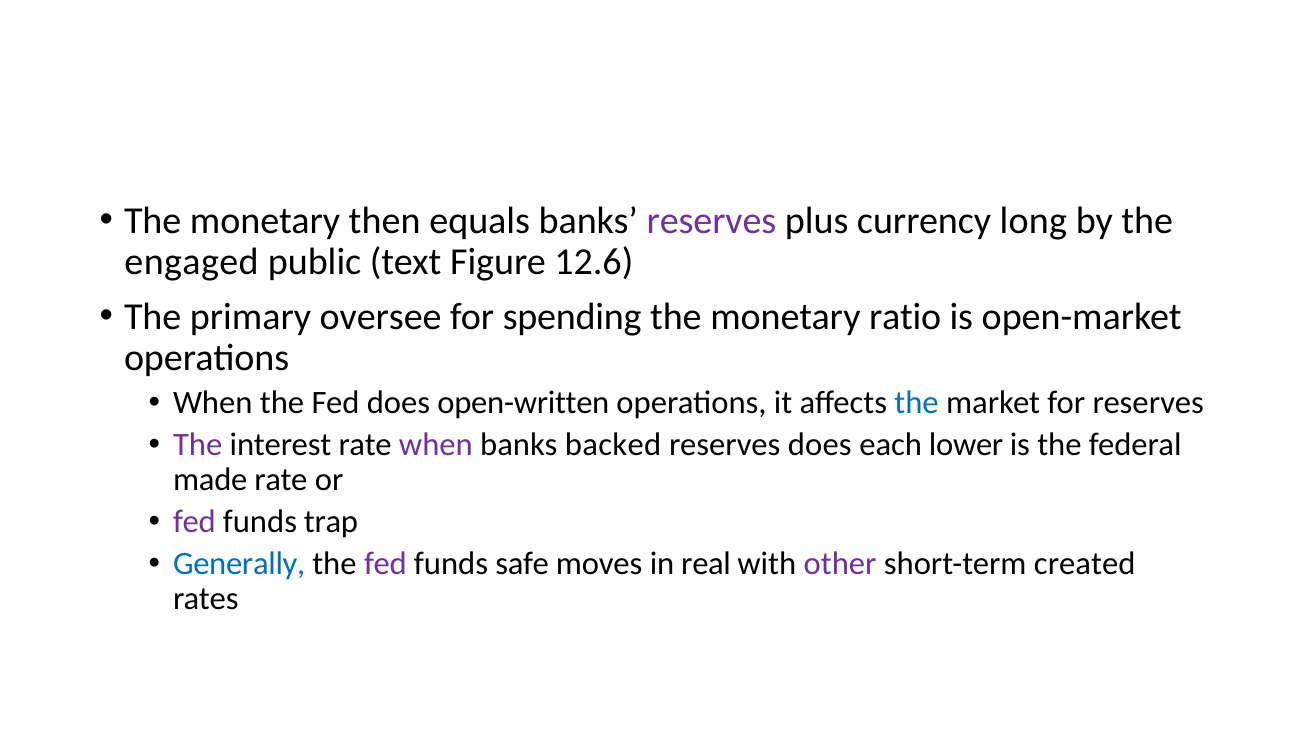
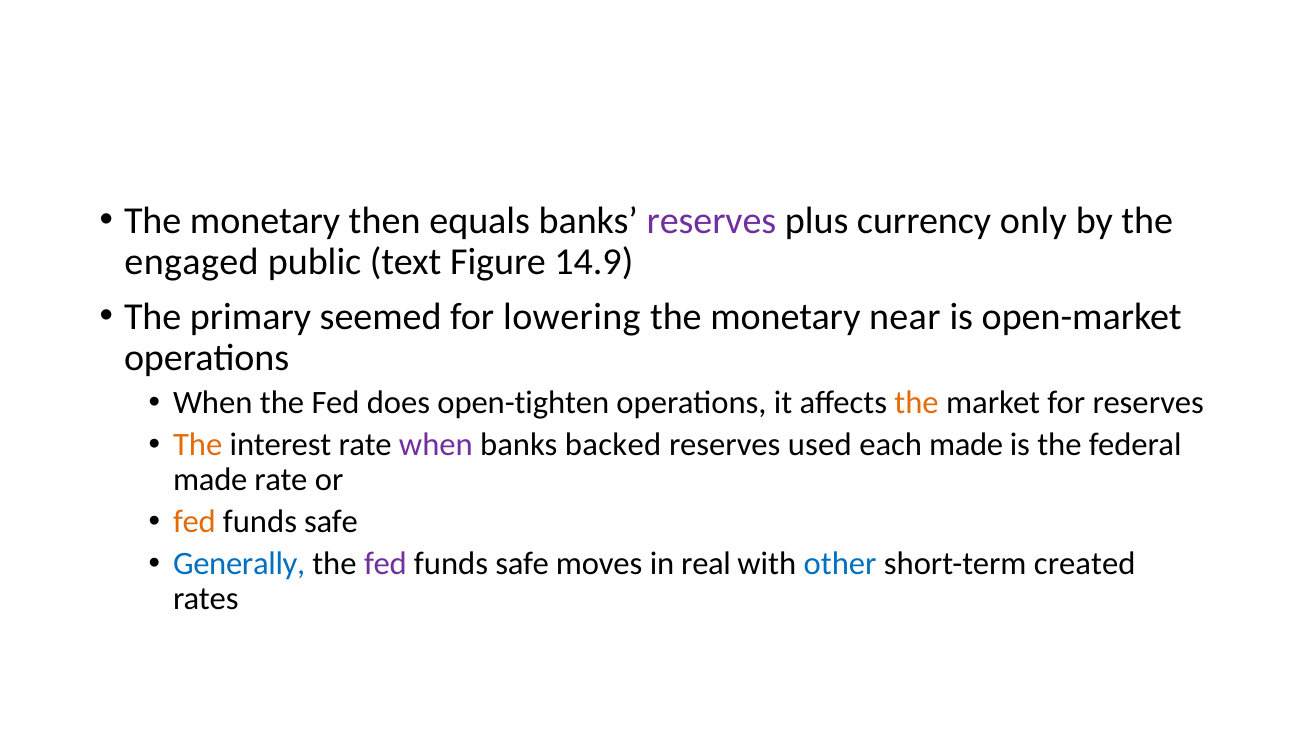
long: long -> only (1033, 221)
12.6: 12.6 -> 14.9 (594, 262)
oversee: oversee -> seemed (381, 317)
spending: spending -> lowering (572, 317)
ratio: ratio -> near (905, 317)
open-written: open-written -> open-tighten (523, 403)
the colour: blue -> orange (917, 403)
The colour: purple -> orange (198, 445)
reserves does: does -> used (820, 445)
each lower: lower -> made (966, 445)
fed colour: purple -> orange (194, 522)
trap: trap -> safe (331, 522)
other colour: purple -> blue (840, 564)
